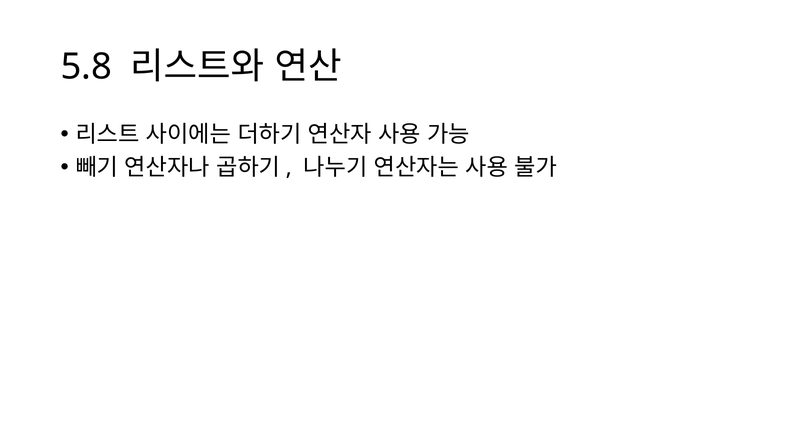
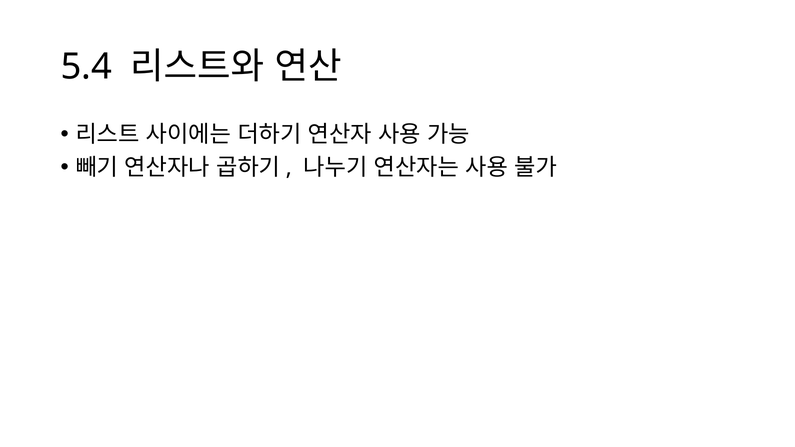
5.8: 5.8 -> 5.4 (86, 67)
